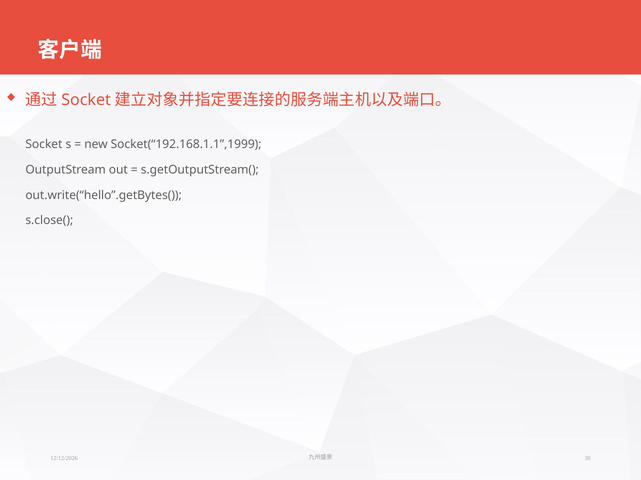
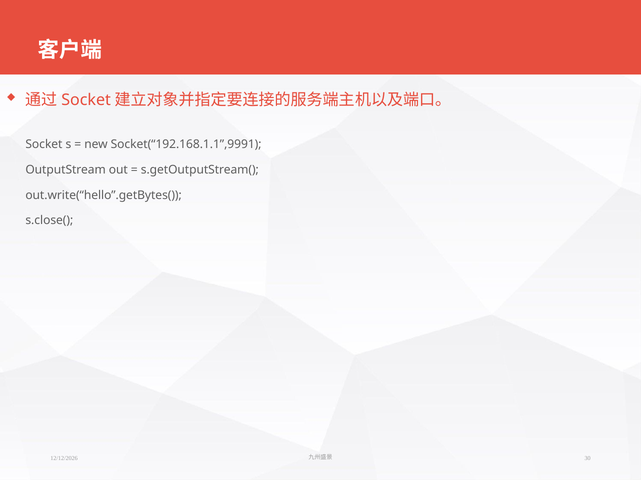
Socket(“192.168.1.1”,1999: Socket(“192.168.1.1”,1999 -> Socket(“192.168.1.1”,9991 (186, 145)
